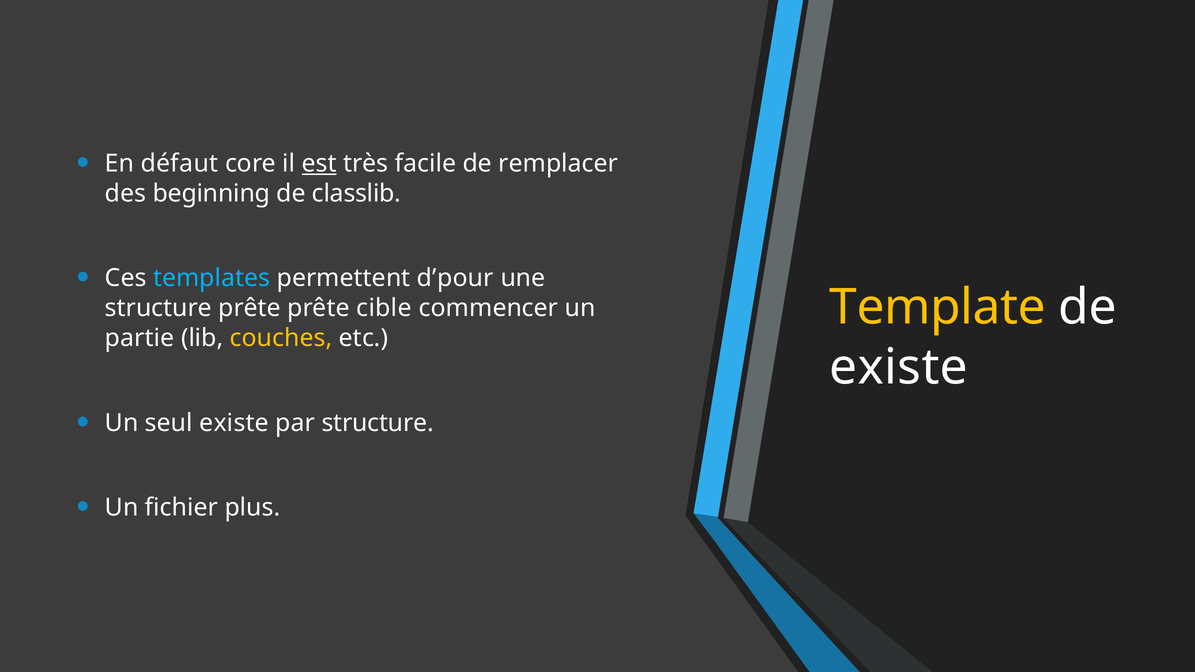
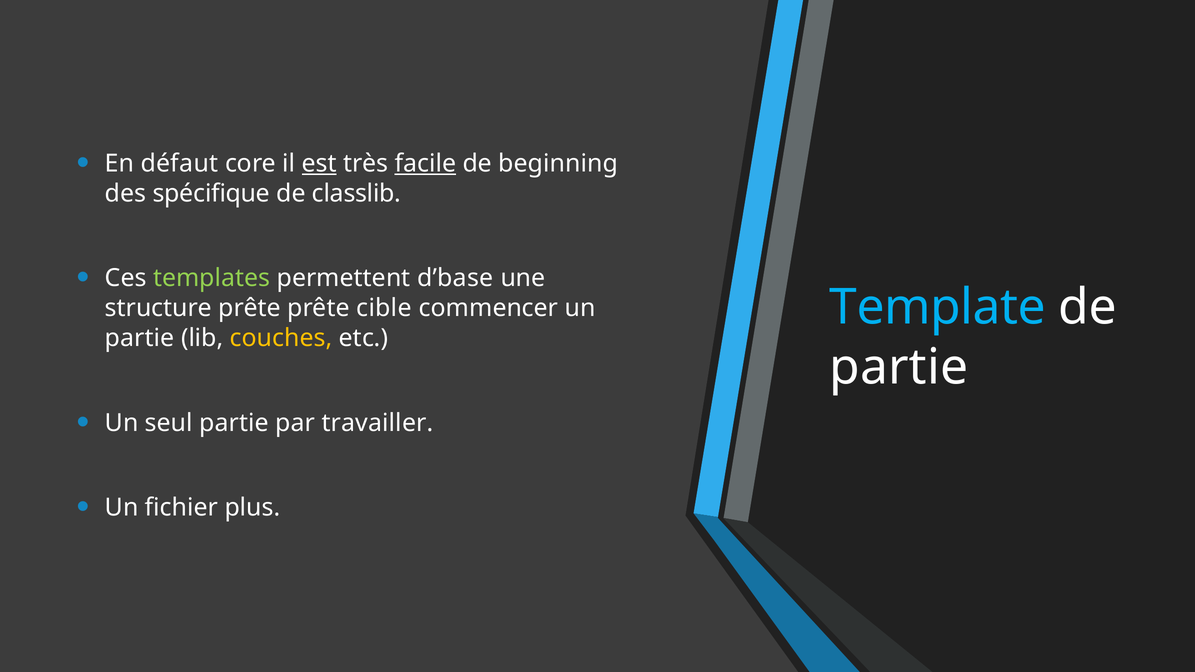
facile underline: none -> present (425, 164)
remplacer: remplacer -> beginning (558, 164)
beginning: beginning -> spécifique (211, 194)
templates colour: light blue -> light green (212, 278)
d’pour: d’pour -> d’base (455, 278)
Template colour: yellow -> light blue (938, 308)
existe: existe -> partie (899, 367)
seul existe: existe -> partie (234, 423)
par structure: structure -> travailler (378, 423)
